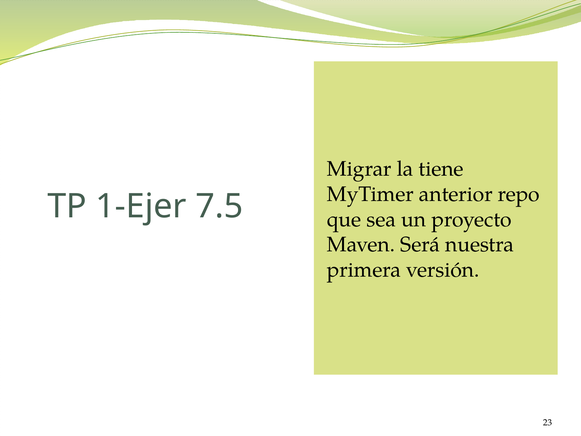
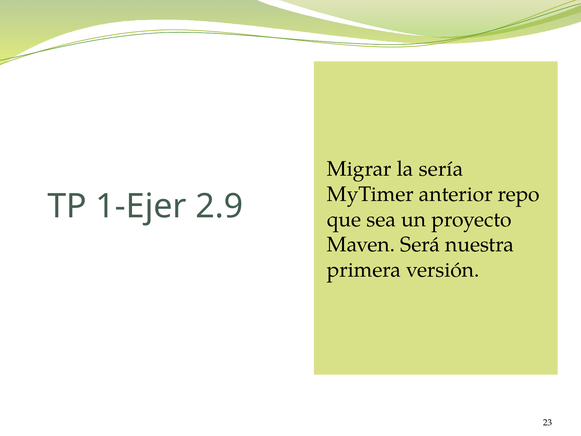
tiene: tiene -> sería (441, 169)
7.5: 7.5 -> 2.9 (219, 206)
